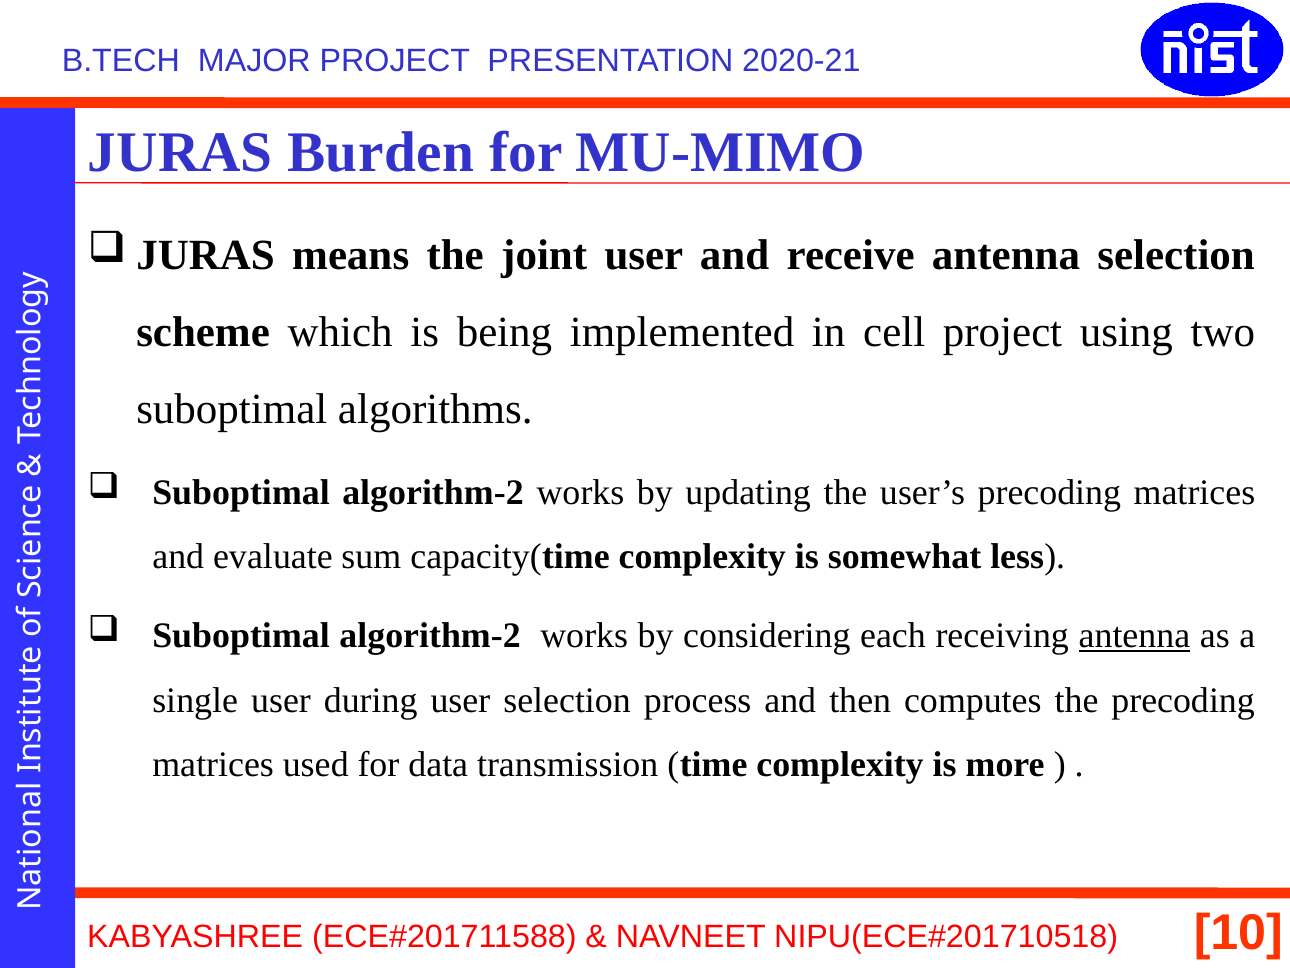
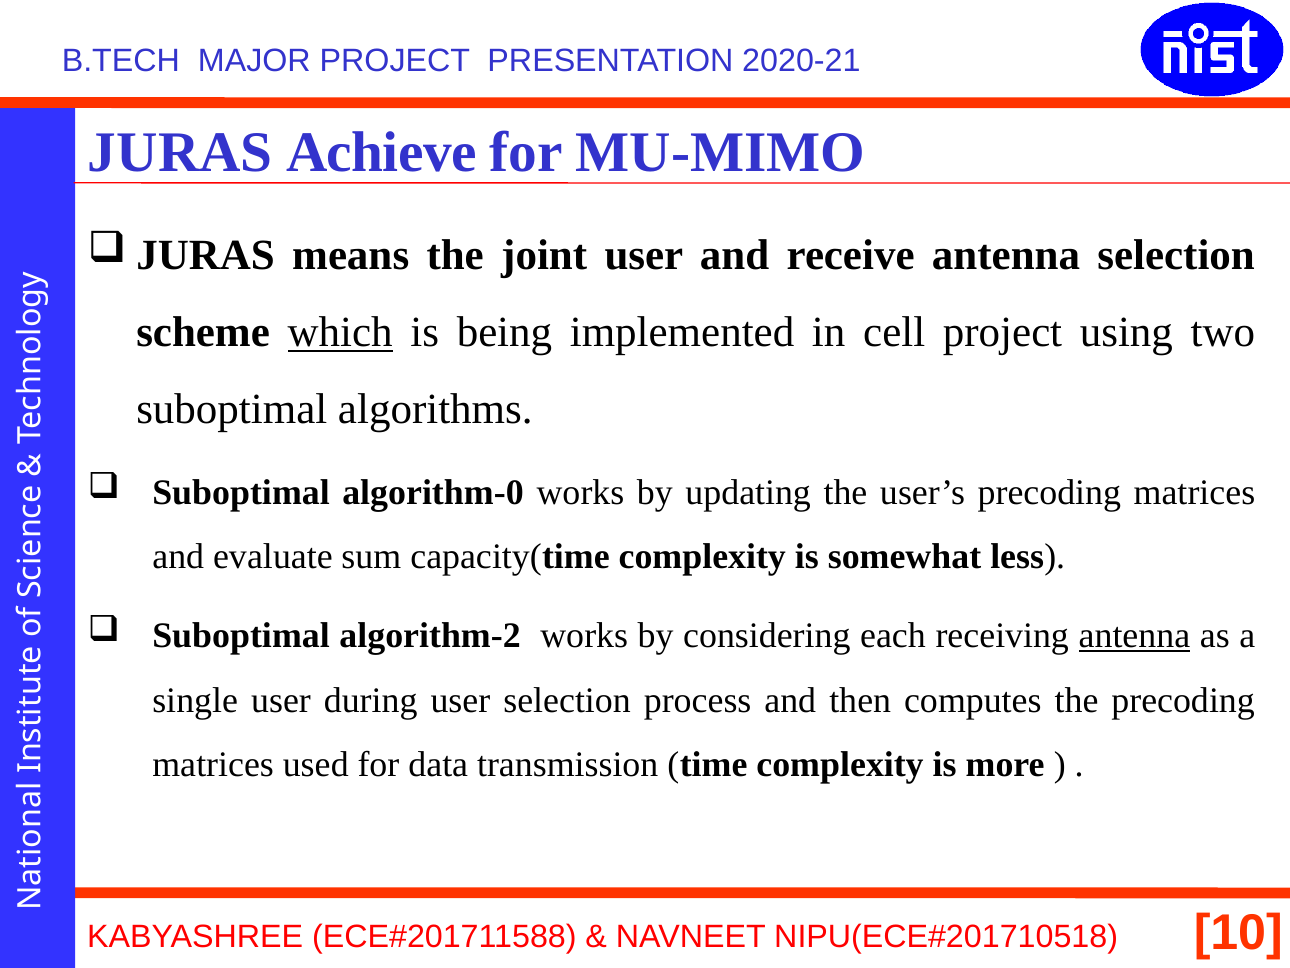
Burden: Burden -> Achieve (381, 152)
which underline: none -> present (340, 332)
algorithm-2: algorithm-2 -> algorithm-0 (433, 492)
